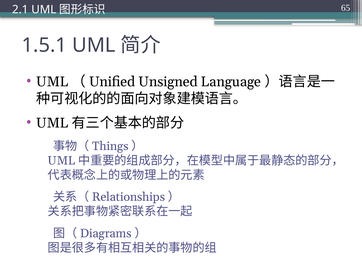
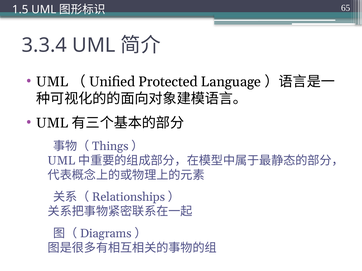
2.1: 2.1 -> 1.5 (20, 10)
1.5.1: 1.5.1 -> 3.3.4 (44, 45)
Unsigned: Unsigned -> Protected (168, 82)
